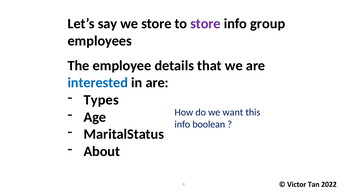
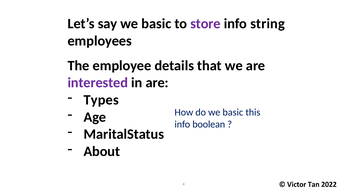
say we store: store -> basic (156, 24)
group: group -> string (268, 24)
interested colour: blue -> purple (98, 83)
do we want: want -> basic (233, 113)
